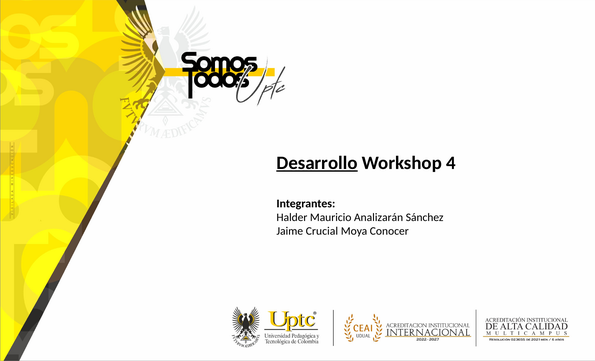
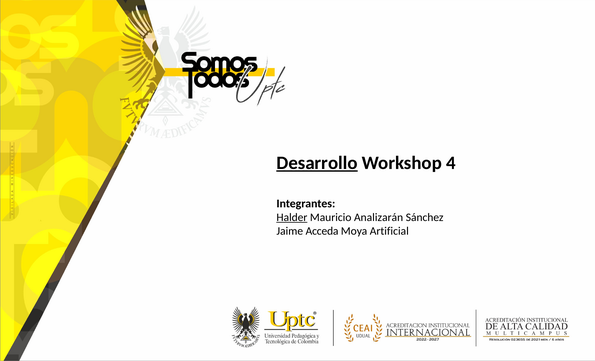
Halder underline: none -> present (292, 218)
Crucial: Crucial -> Acceda (322, 231)
Conocer: Conocer -> Artificial (389, 231)
